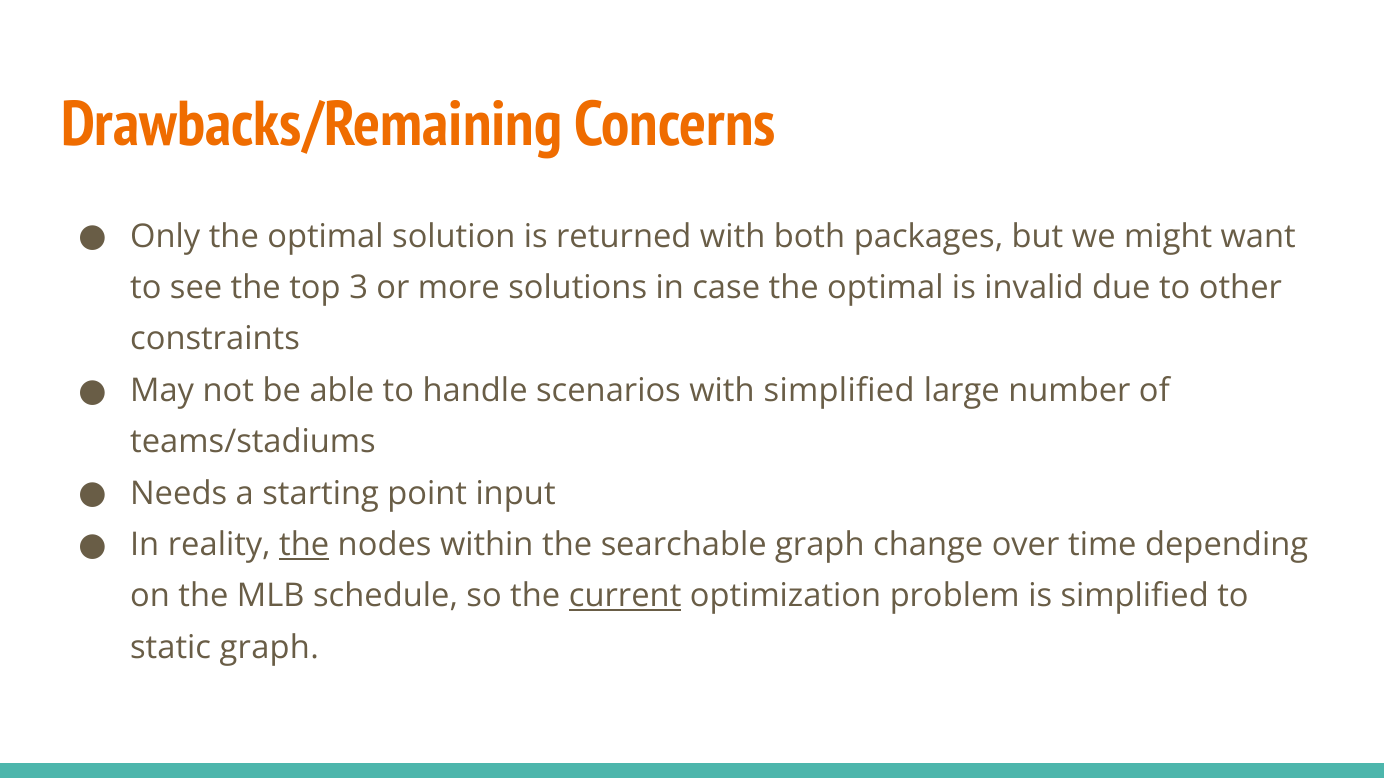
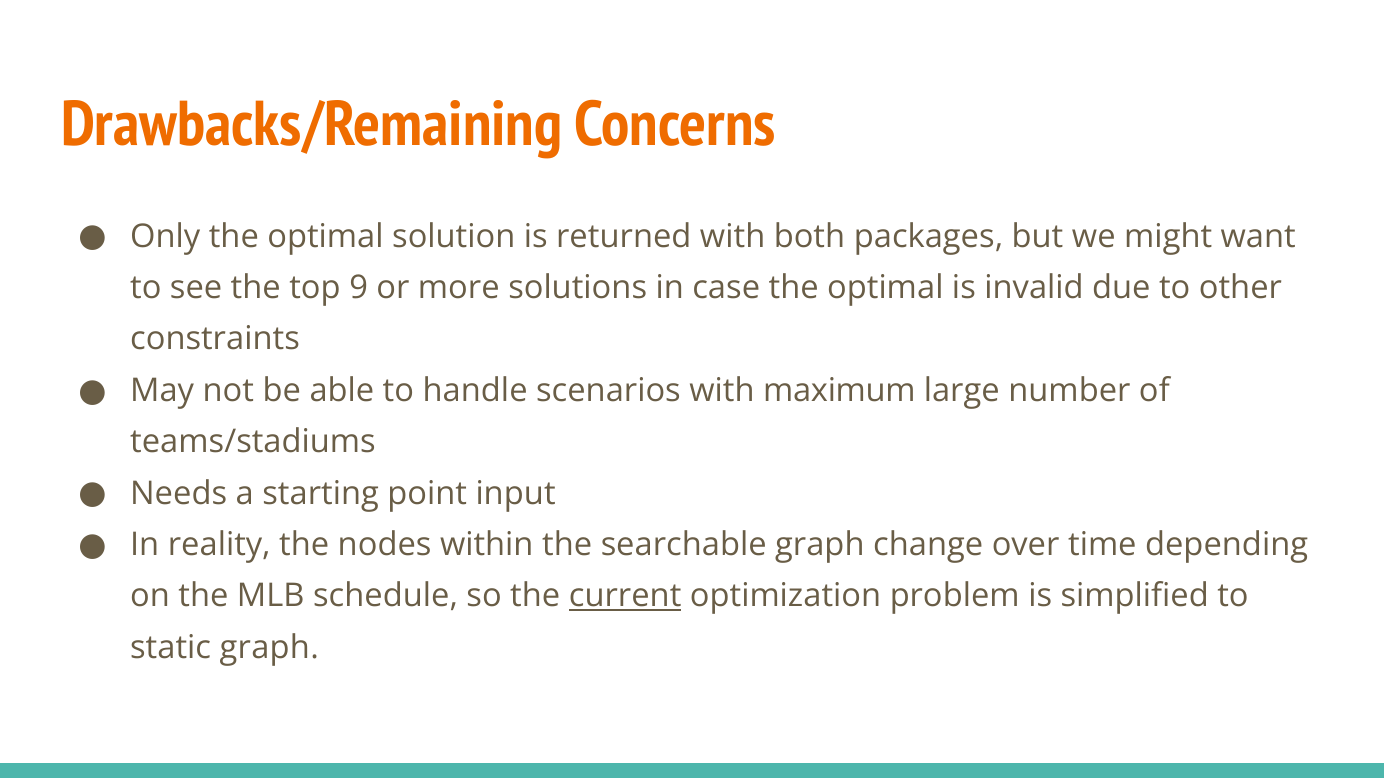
3: 3 -> 9 (359, 288)
with simplified: simplified -> maximum (839, 391)
the underline: present -> none (304, 545)
